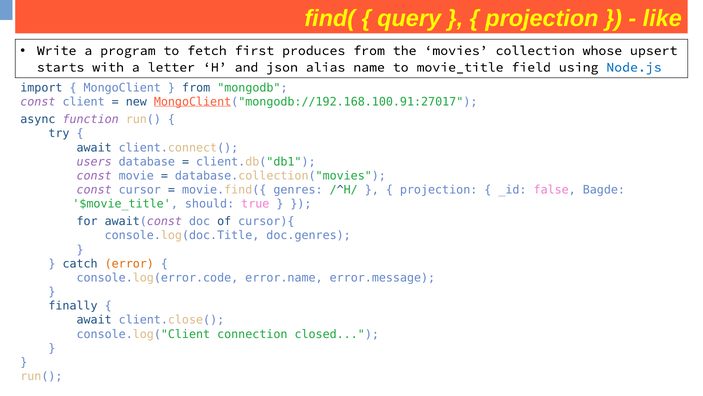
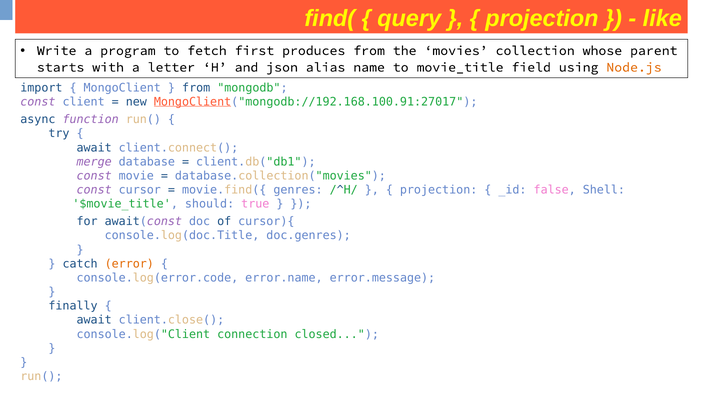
upsert: upsert -> parent (654, 51)
Node.js colour: blue -> orange (634, 67)
users: users -> merge (94, 162)
Bagde: Bagde -> Shell (604, 190)
